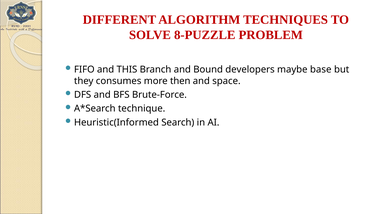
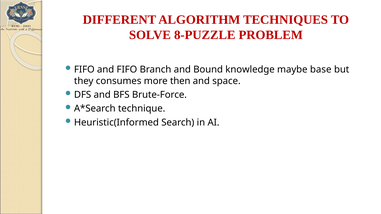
and THIS: THIS -> FIFO (127, 70)
developers: developers -> knowledge (250, 70)
